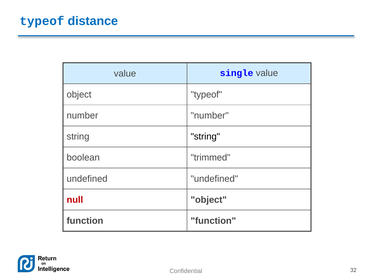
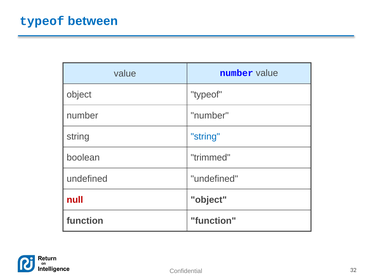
distance: distance -> between (93, 21)
value single: single -> number (237, 73)
string colour: black -> blue (205, 137)
